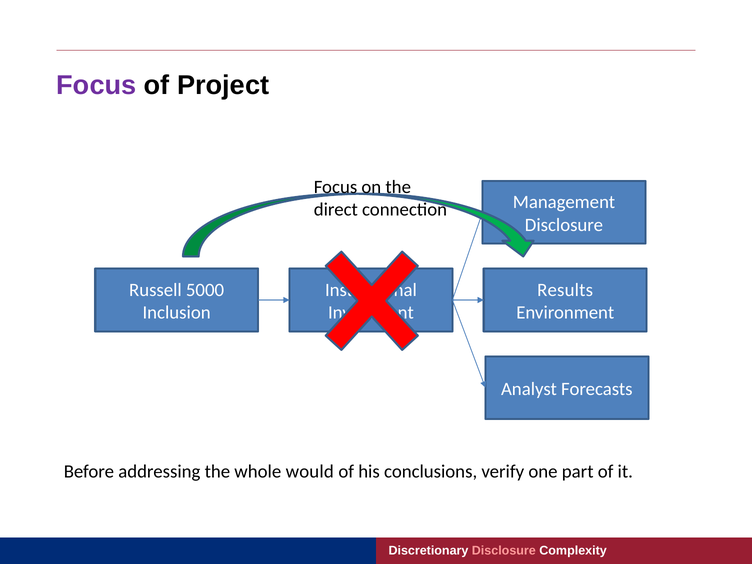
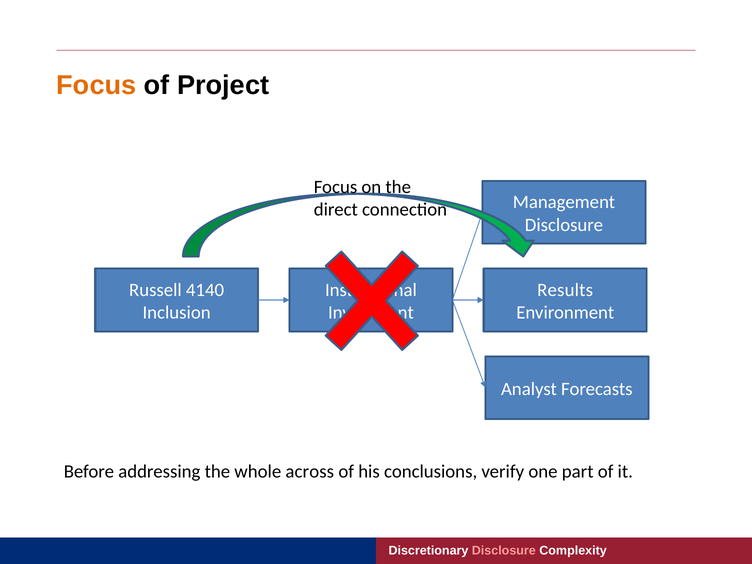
Focus colour: purple -> orange (96, 85)
5000: 5000 -> 4140 (205, 290)
would: would -> across (310, 472)
